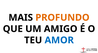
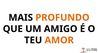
AMOR colour: blue -> orange (59, 40)
